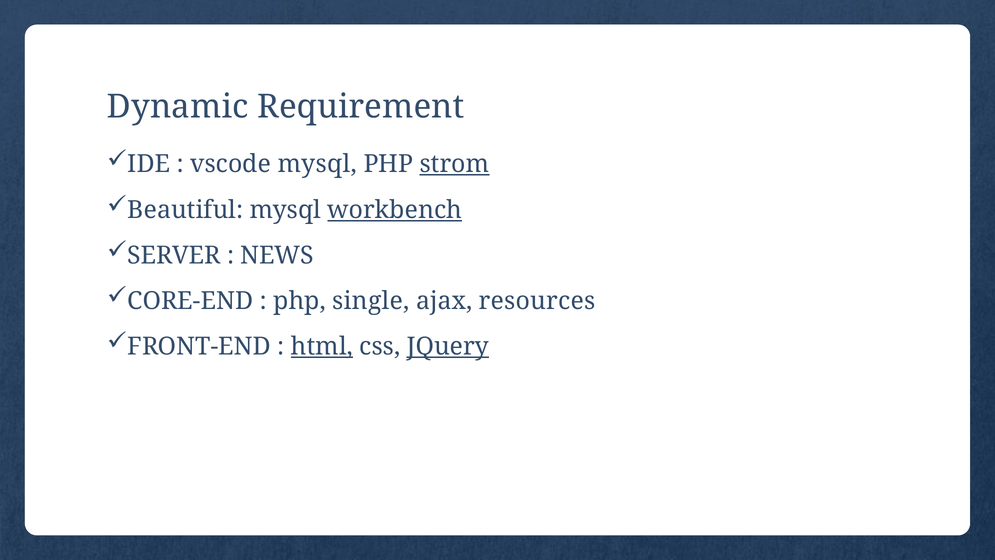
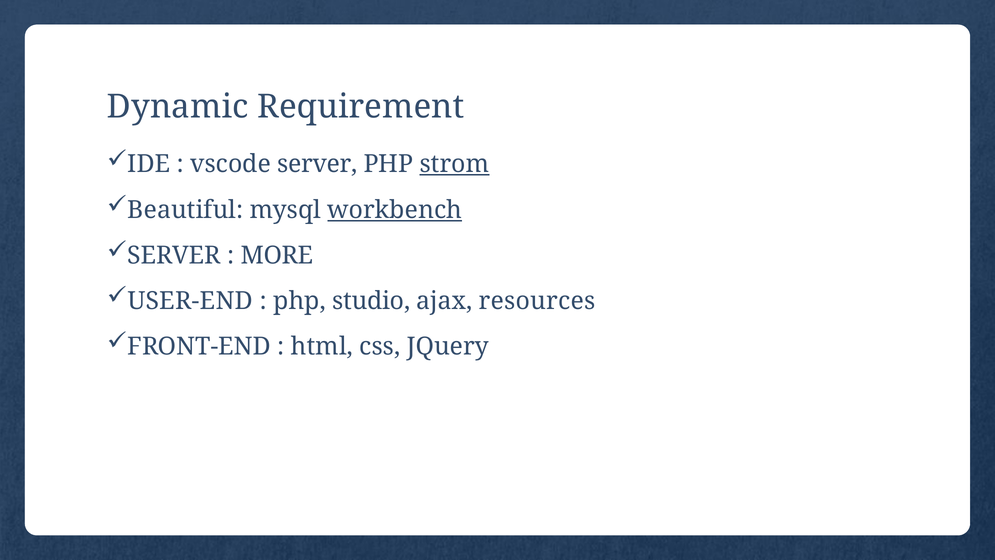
vscode mysql: mysql -> server (317, 164)
NEWS: NEWS -> MORE (277, 255)
CORE-END: CORE-END -> USER-END (190, 301)
single: single -> studio (371, 301)
html underline: present -> none (322, 346)
JQuery underline: present -> none (448, 346)
